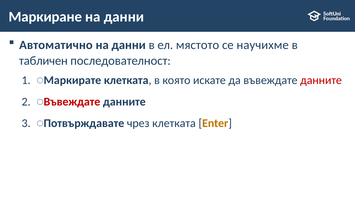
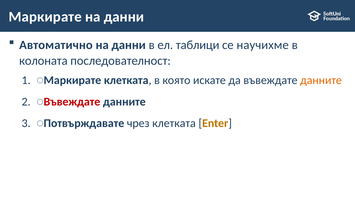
Маркиране: Маркиране -> Маркирате (45, 17)
мястото: мястото -> таблици (198, 45)
табличен: табличен -> колоната (43, 61)
данните colour: red -> orange (321, 81)
